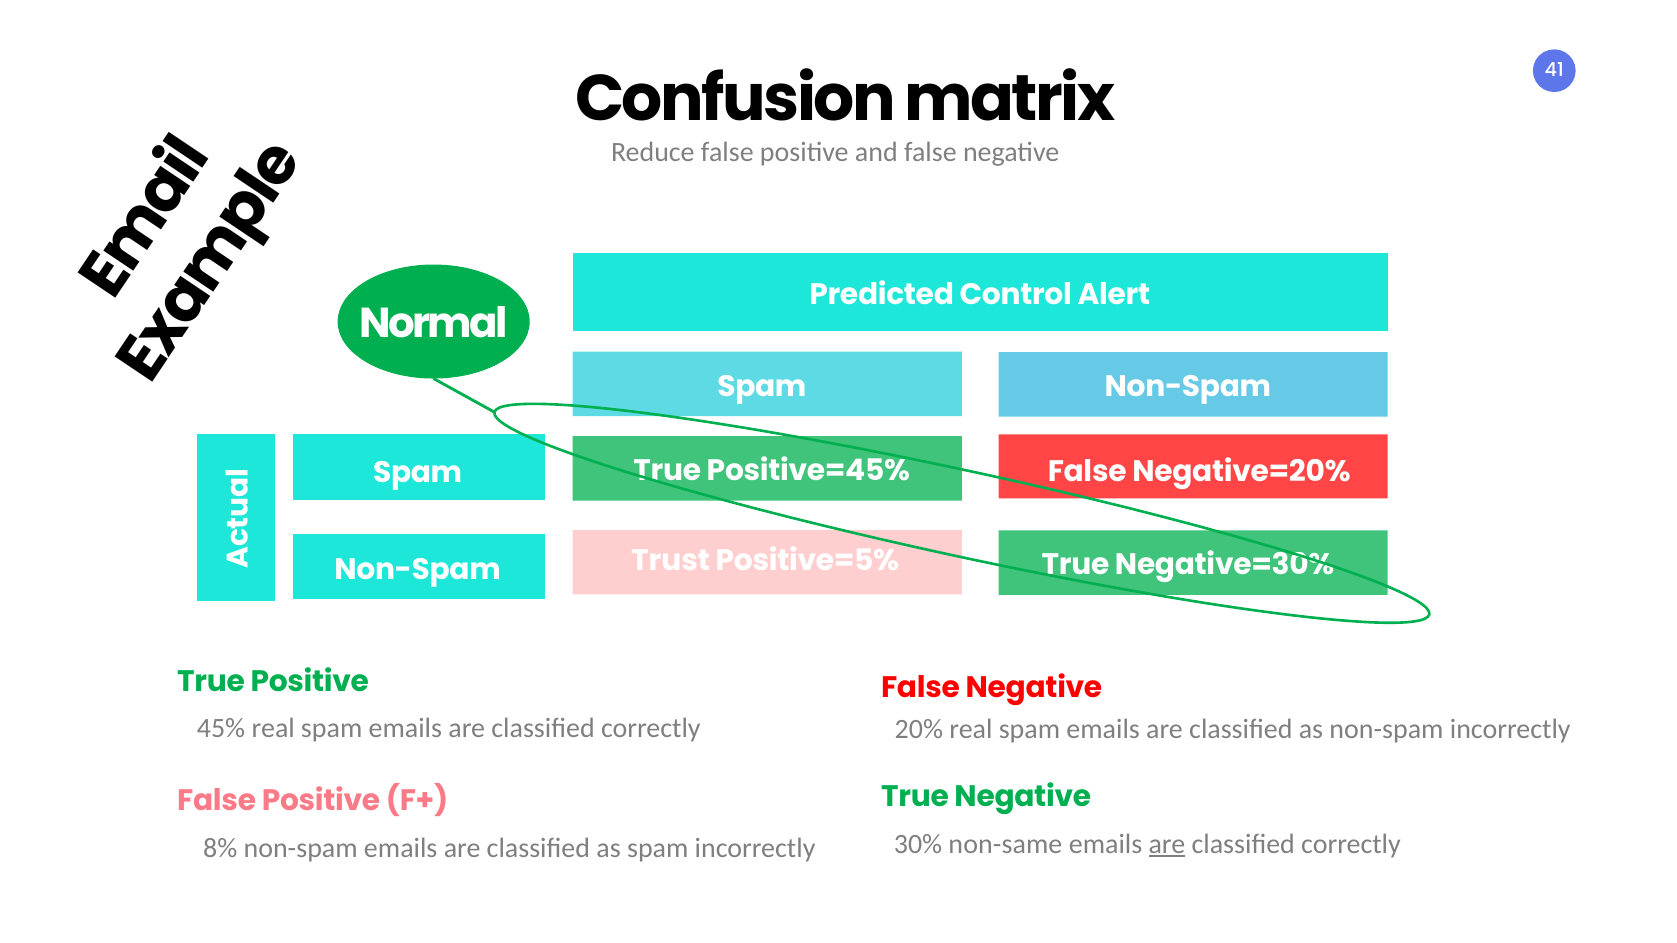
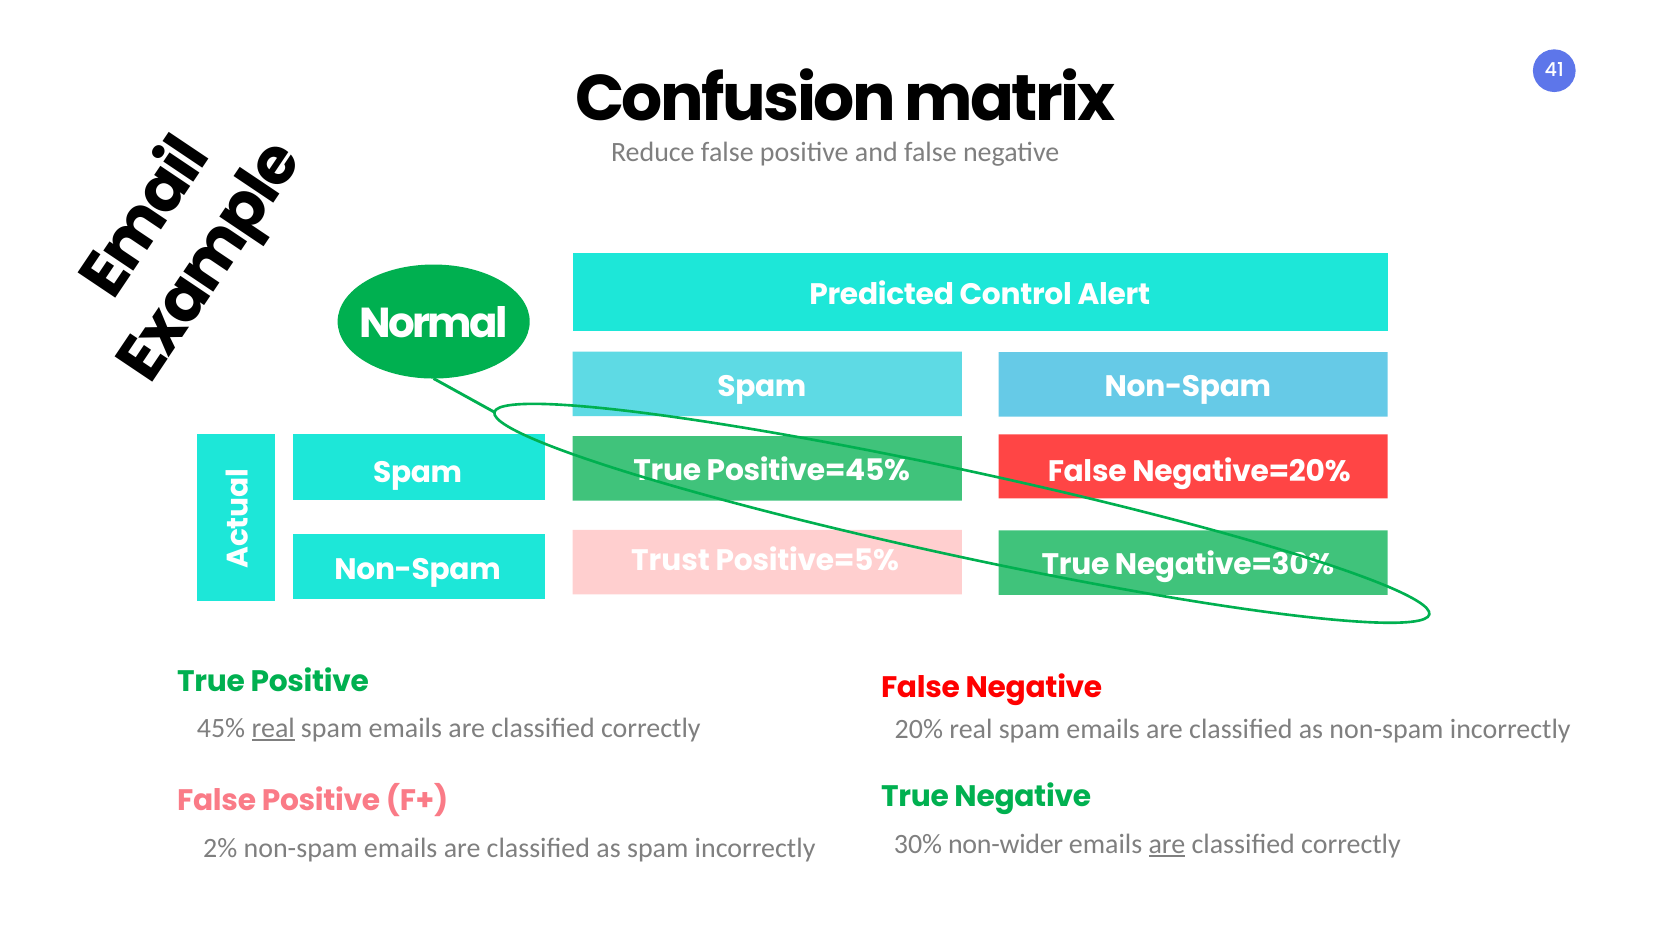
real underline: none -> present (273, 729)
non-same: non-same -> non-wider (1006, 845)
8%: 8% -> 2% (220, 849)
